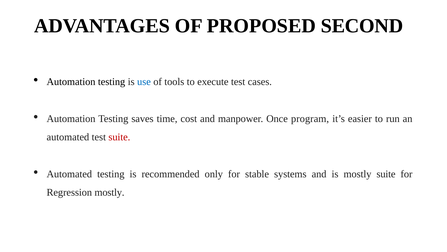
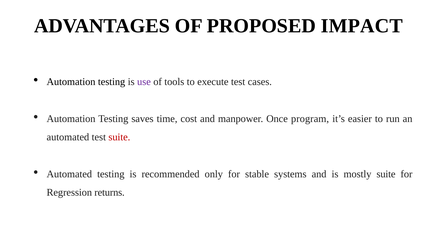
SECOND: SECOND -> IMPACT (362, 26)
use colour: blue -> purple (144, 82)
Regression mostly: mostly -> returns (110, 192)
